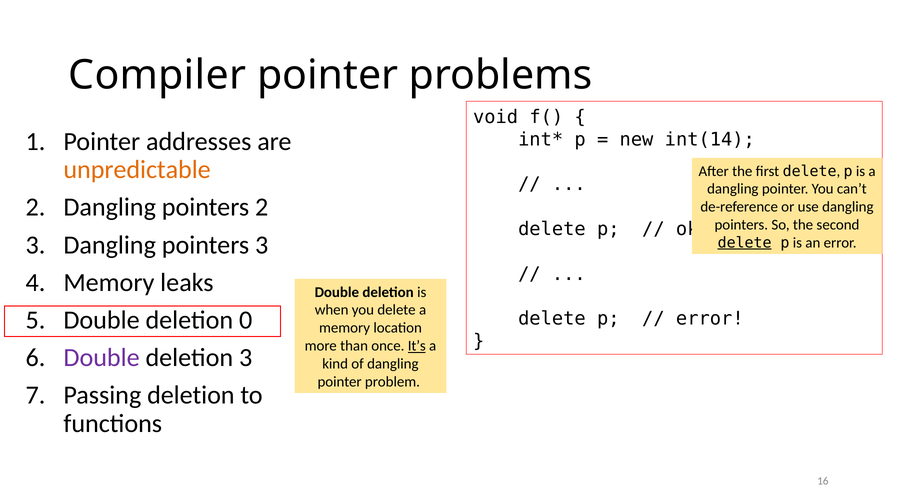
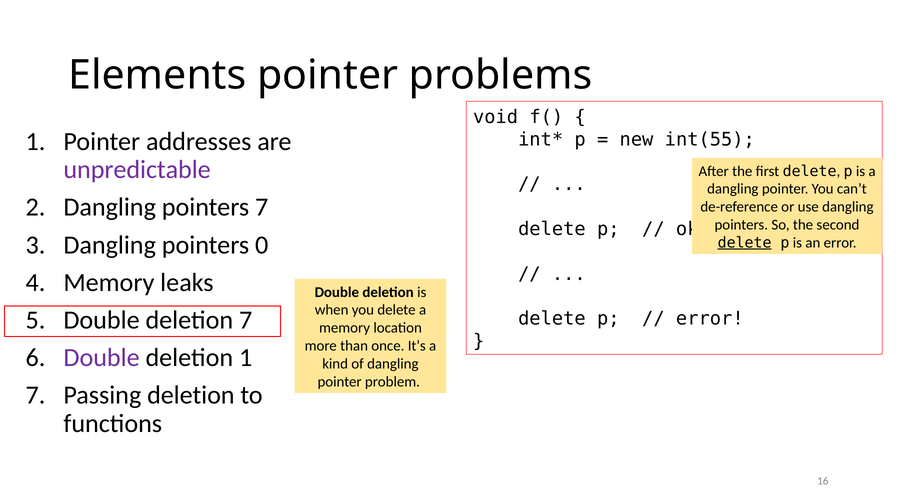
Compiler: Compiler -> Elements (157, 75)
int(14: int(14 -> int(55 (710, 140)
unpredictable colour: orange -> purple (137, 170)
pointers 2: 2 -> 7 (262, 208)
pointers 3: 3 -> 0 (262, 245)
deletion 0: 0 -> 7 (246, 320)
It’s underline: present -> none (417, 346)
deletion 3: 3 -> 1 (246, 358)
